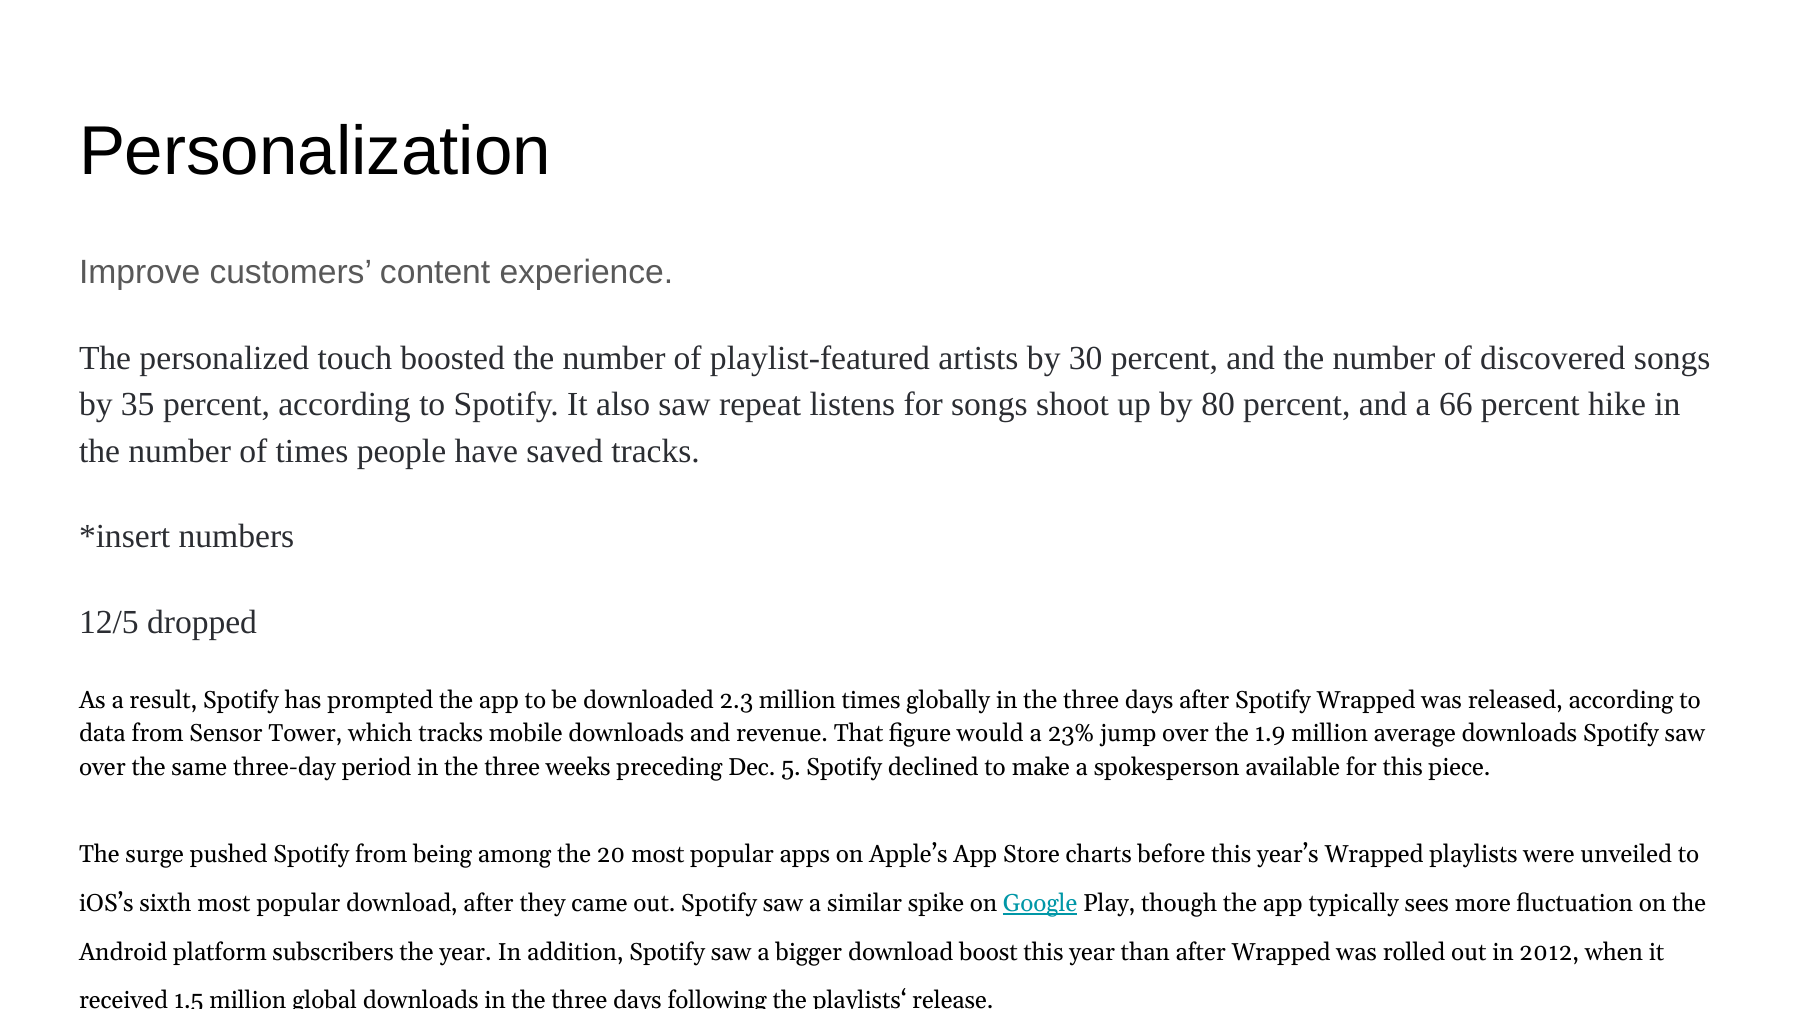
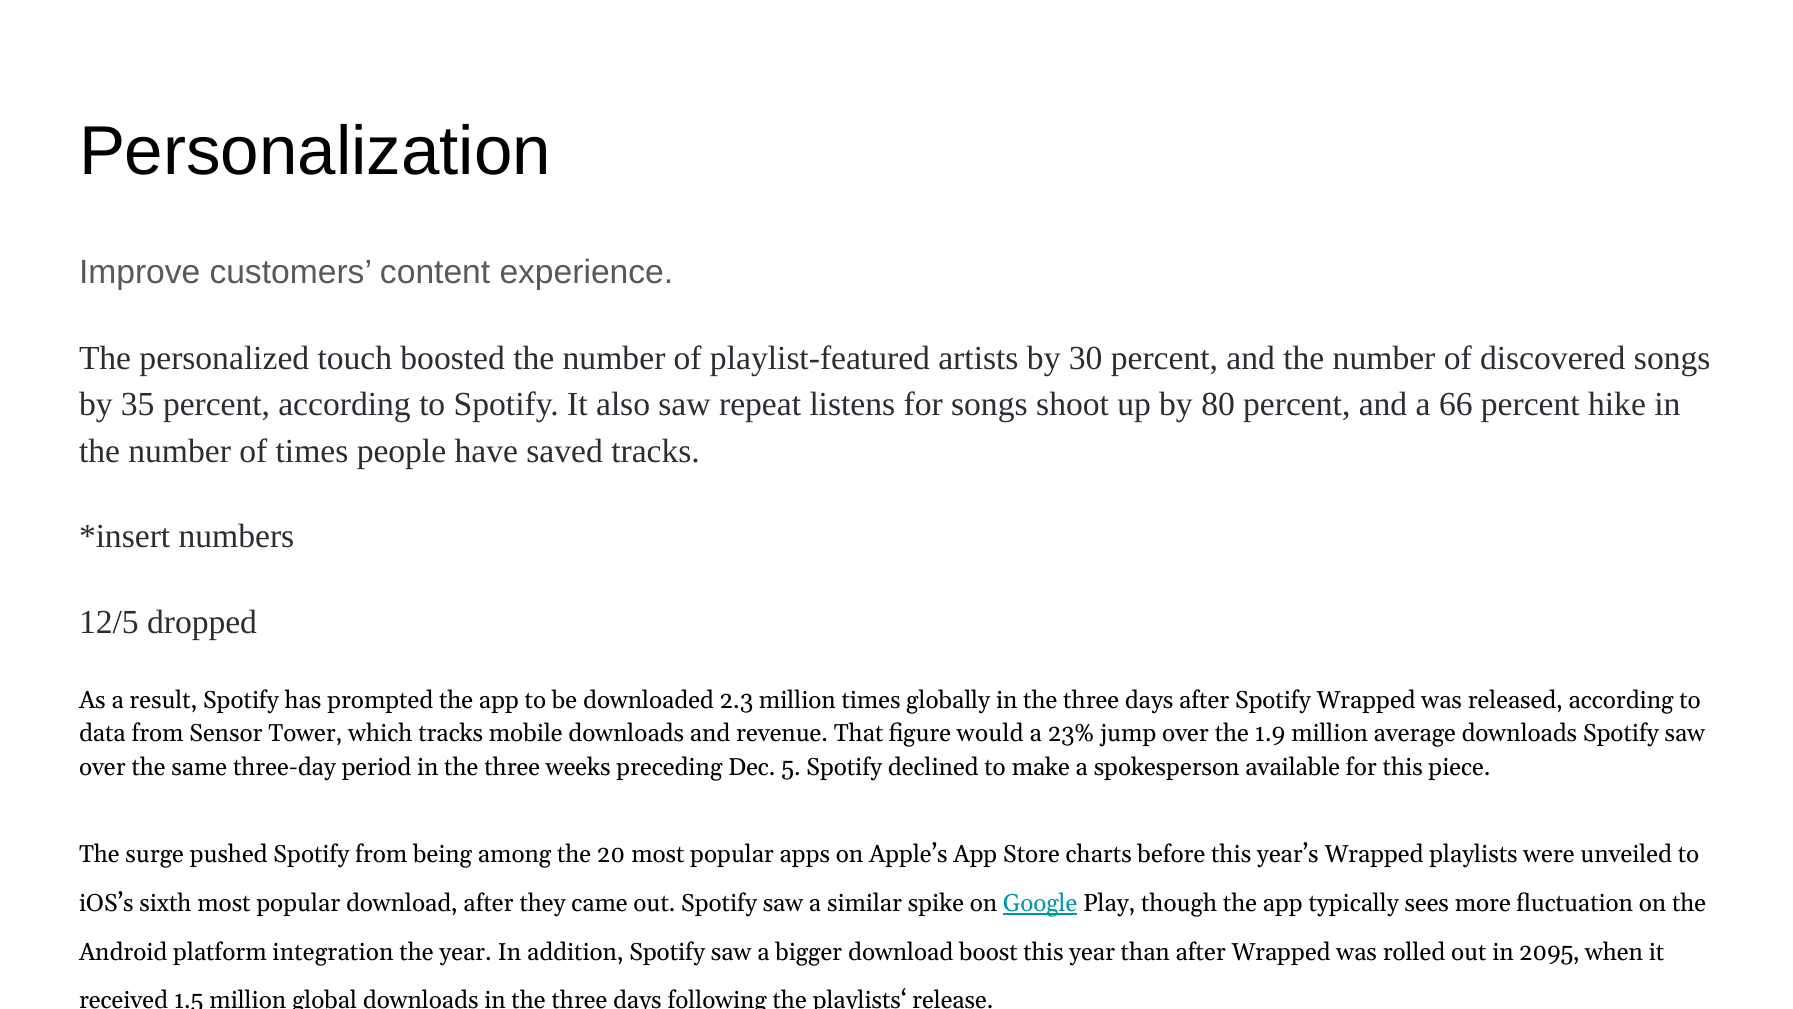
subscribers: subscribers -> integration (333, 952)
2012: 2012 -> 2095 (1549, 952)
